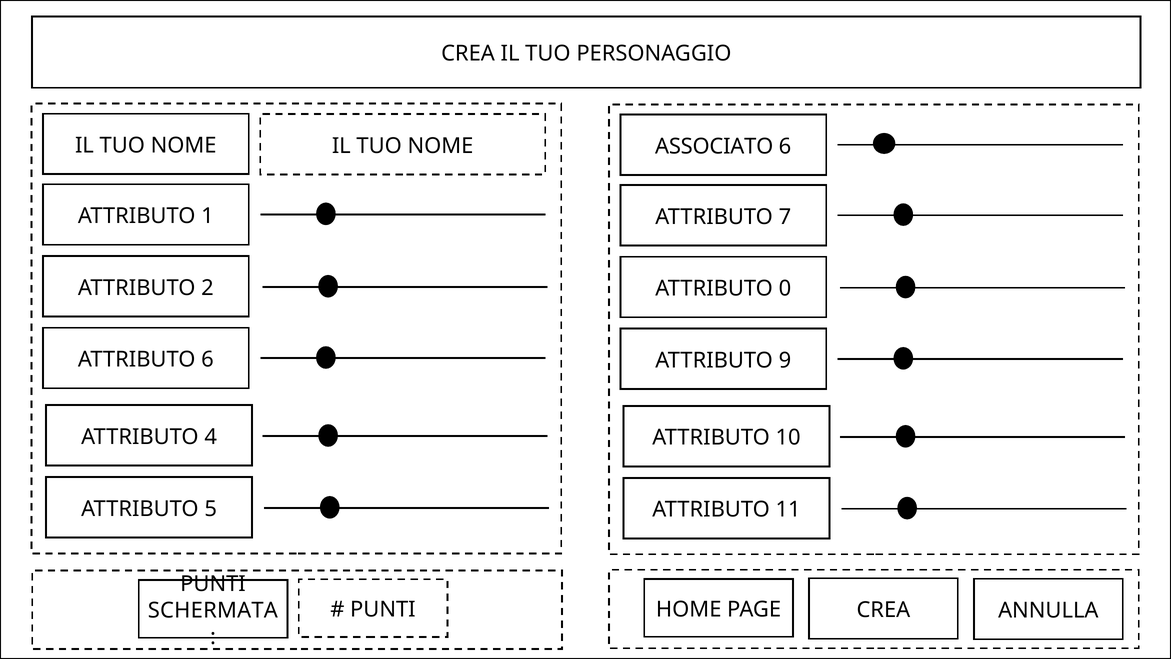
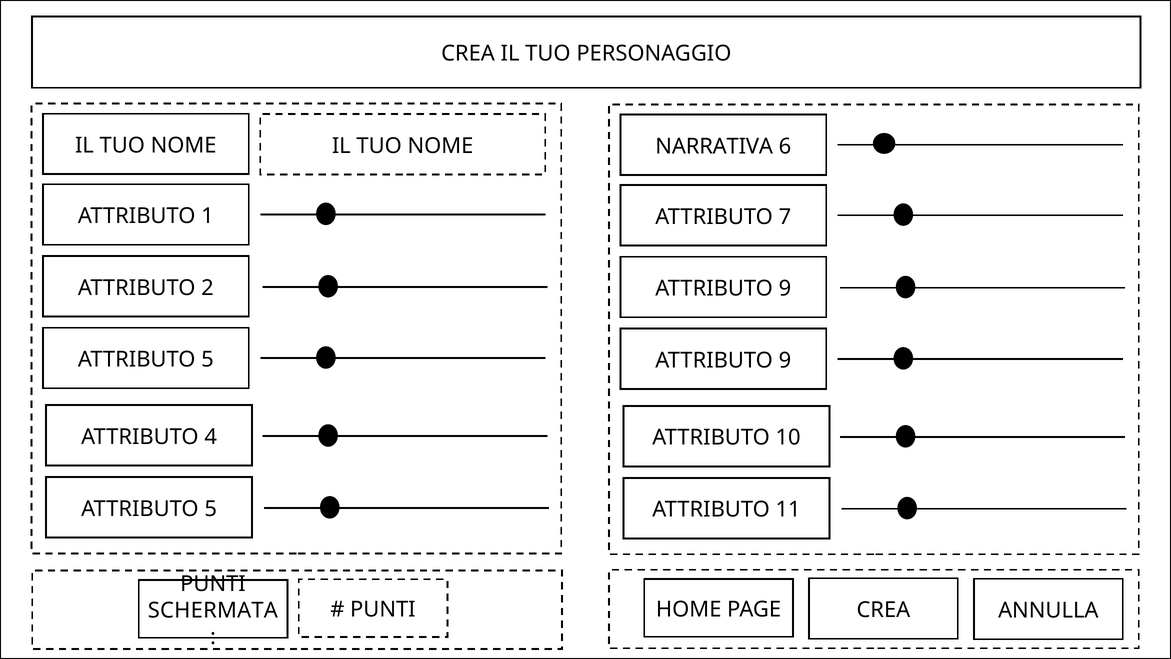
ASSOCIATO: ASSOCIATO -> NARRATIVA (714, 146)
0: 0 -> 9 (785, 288)
6: 6 -> 5 (207, 359)
